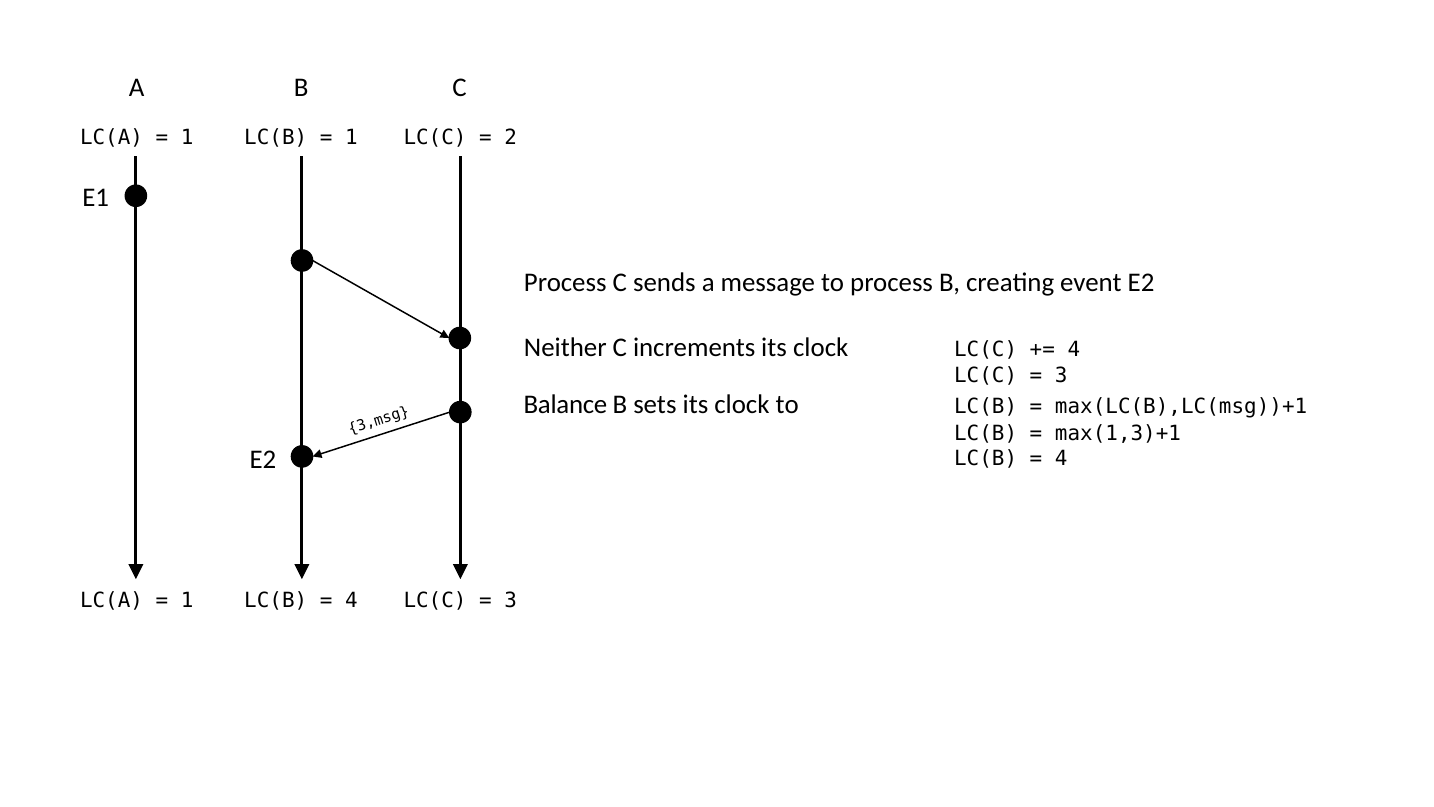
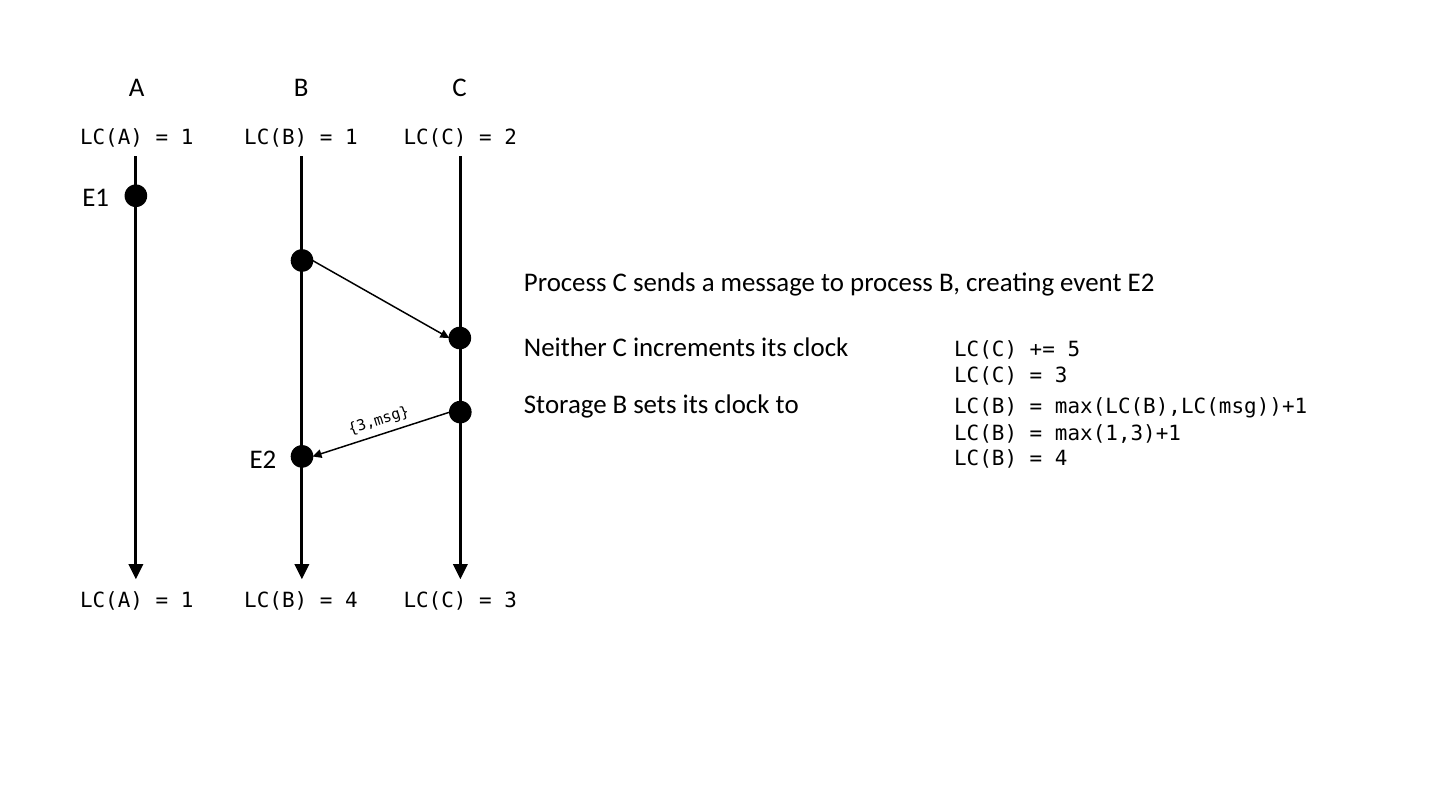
4: 4 -> 5 (1074, 349)
Balance: Balance -> Storage (565, 405)
